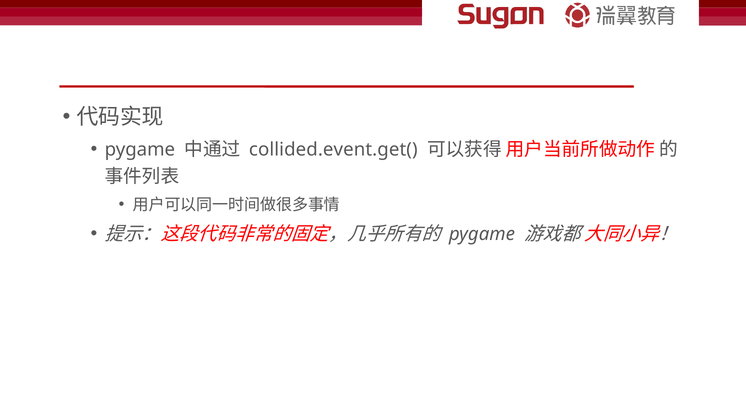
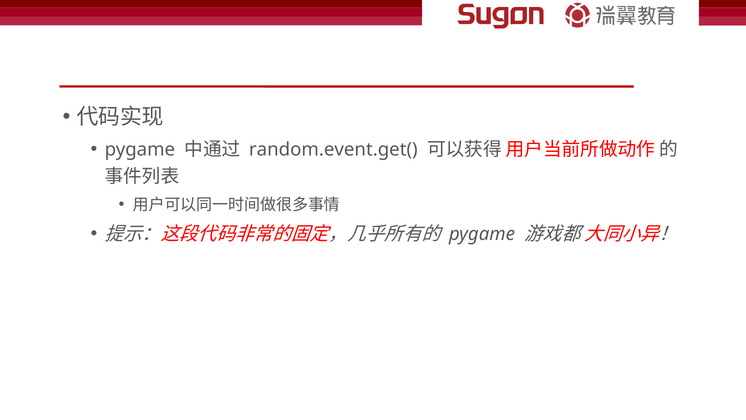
collided.event.get(: collided.event.get( -> random.event.get( (333, 150)
